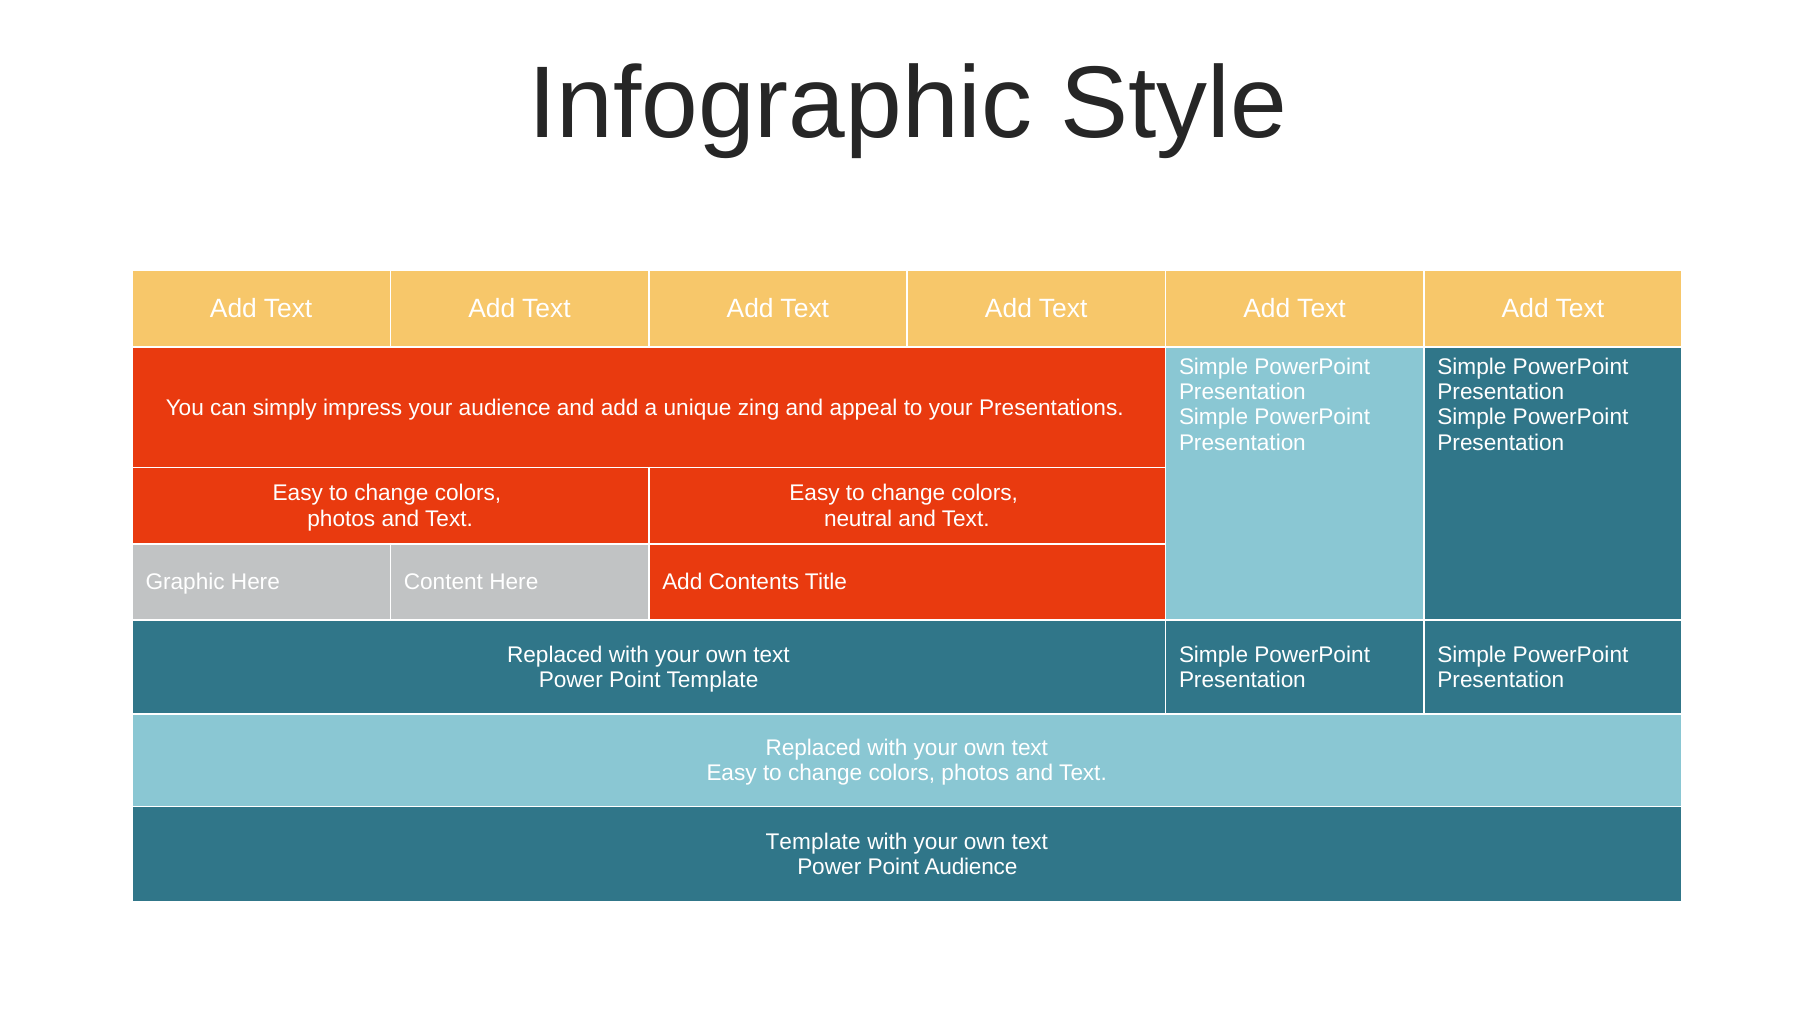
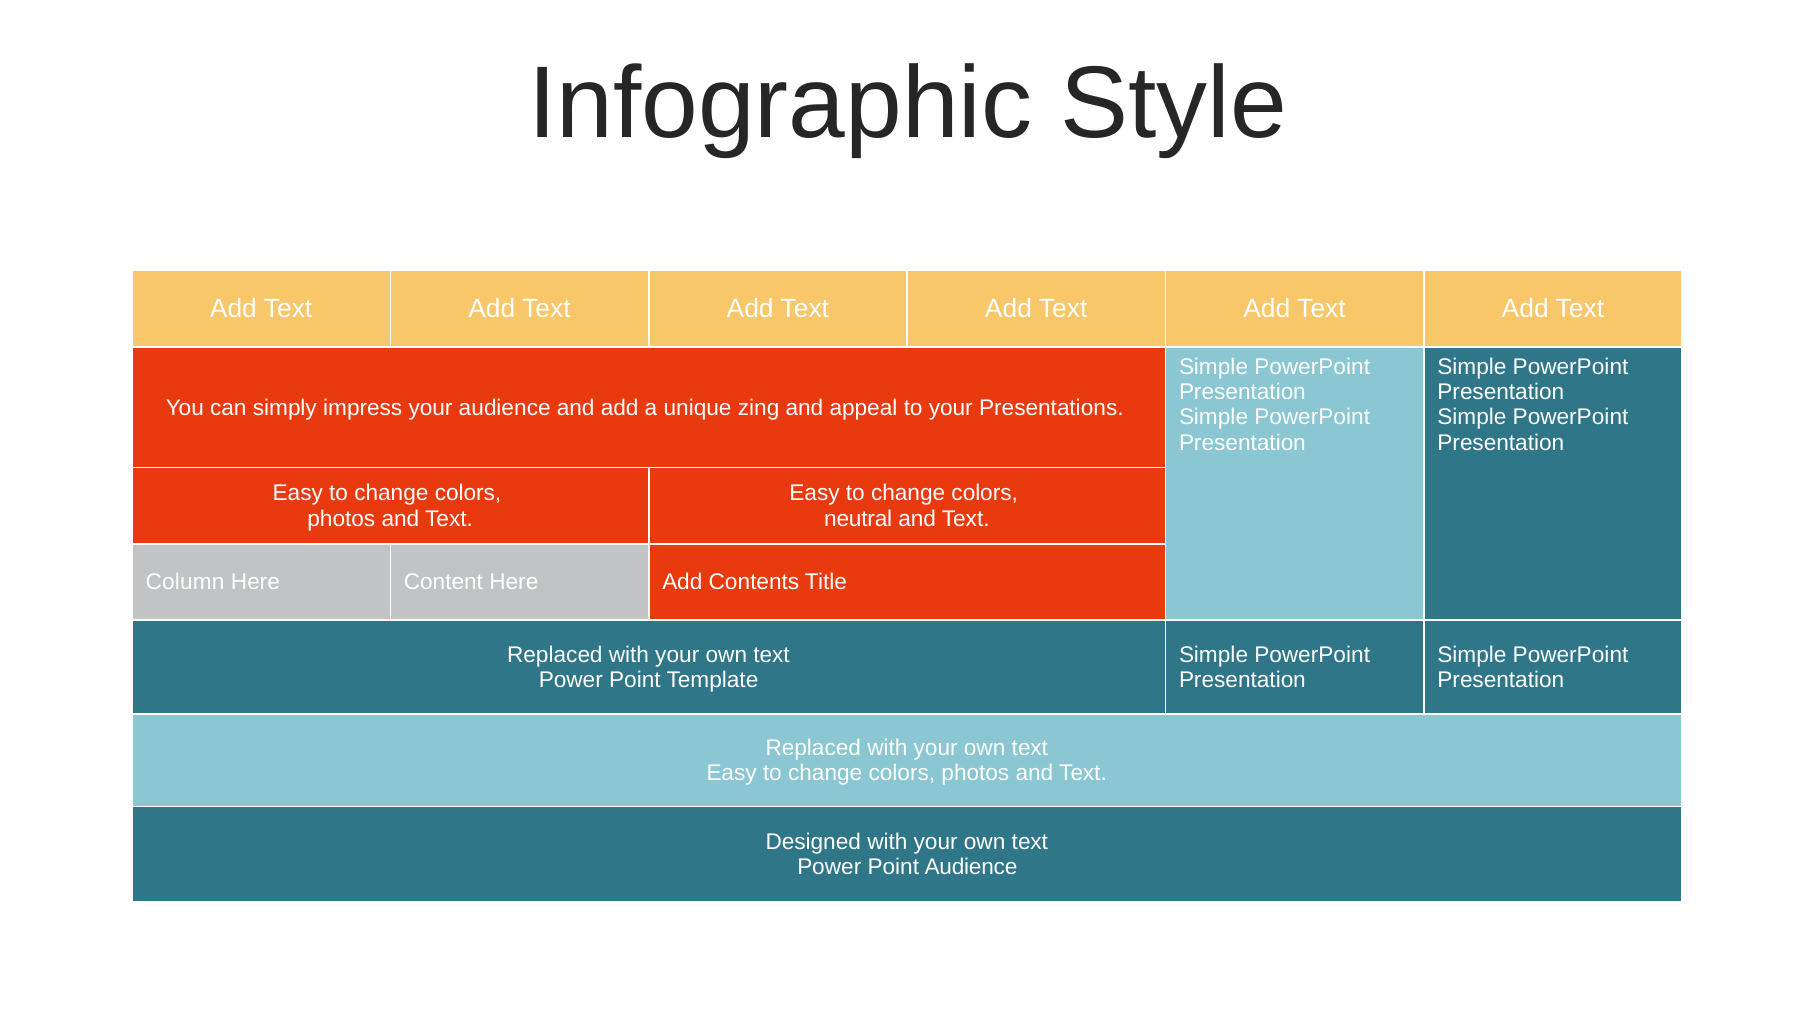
Graphic: Graphic -> Column (185, 583)
Template: Template -> Designed (813, 842)
